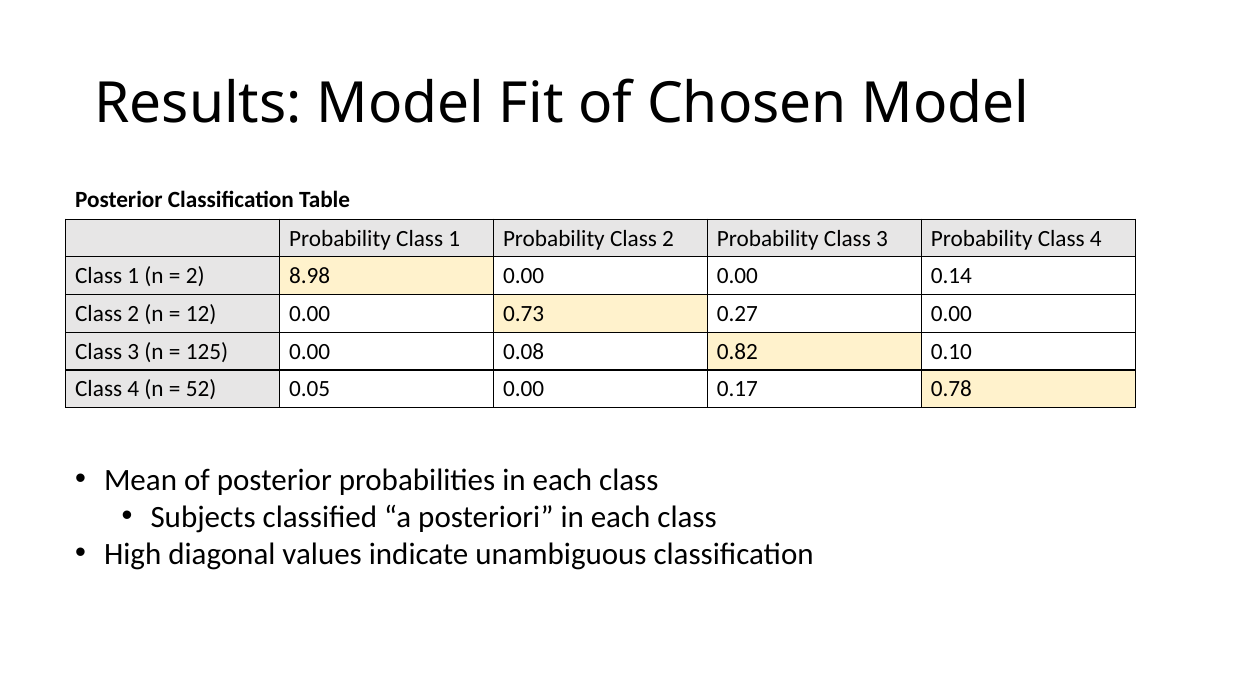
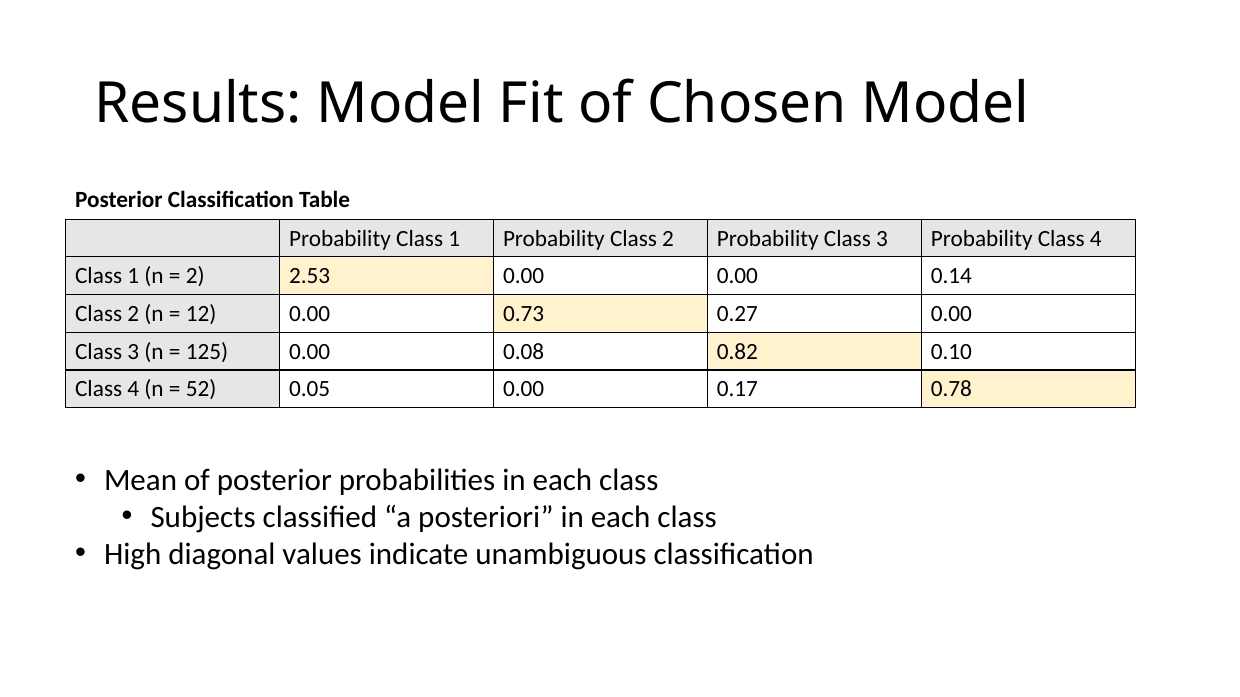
8.98: 8.98 -> 2.53 (310, 276)
